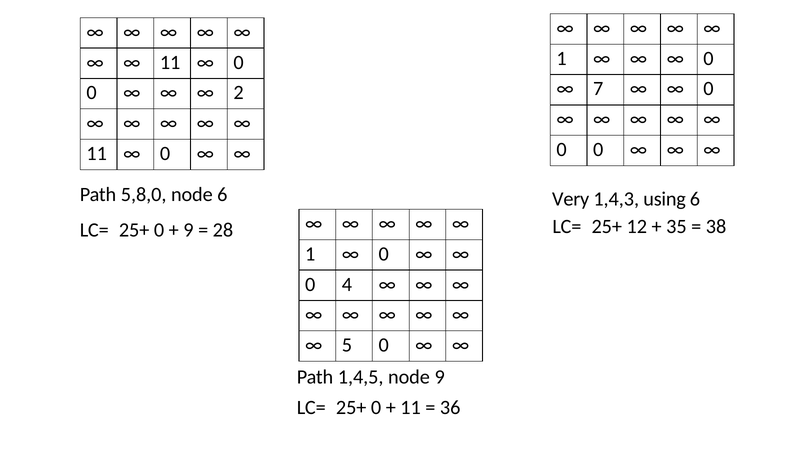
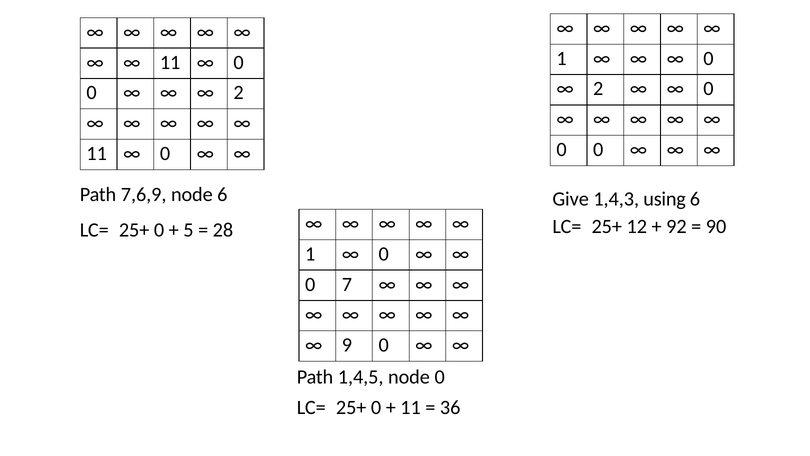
7: 7 -> 2 (598, 89)
5,8,0: 5,8,0 -> 7,6,9 (144, 194)
Very: Very -> Give (571, 199)
35: 35 -> 92 (676, 226)
38: 38 -> 90 (716, 226)
9: 9 -> 5 (188, 230)
4: 4 -> 7 (347, 284)
5: 5 -> 9 (347, 345)
node 9: 9 -> 0 (440, 377)
